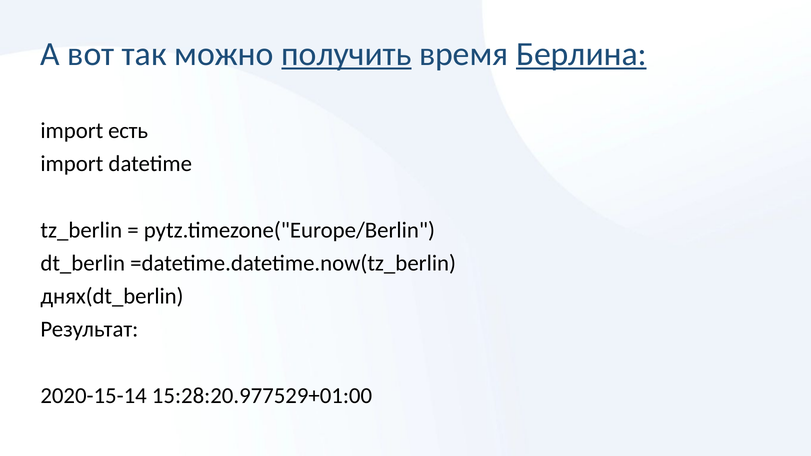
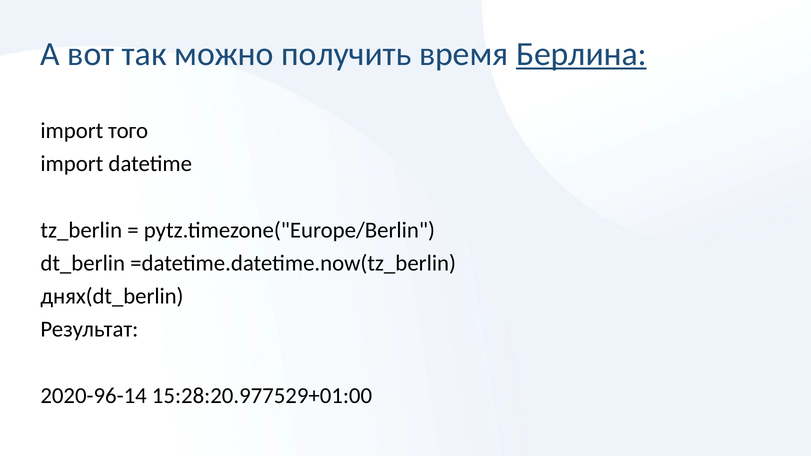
получить underline: present -> none (346, 54)
есть: есть -> того (128, 131)
2020-15-14: 2020-15-14 -> 2020-96-14 (94, 396)
